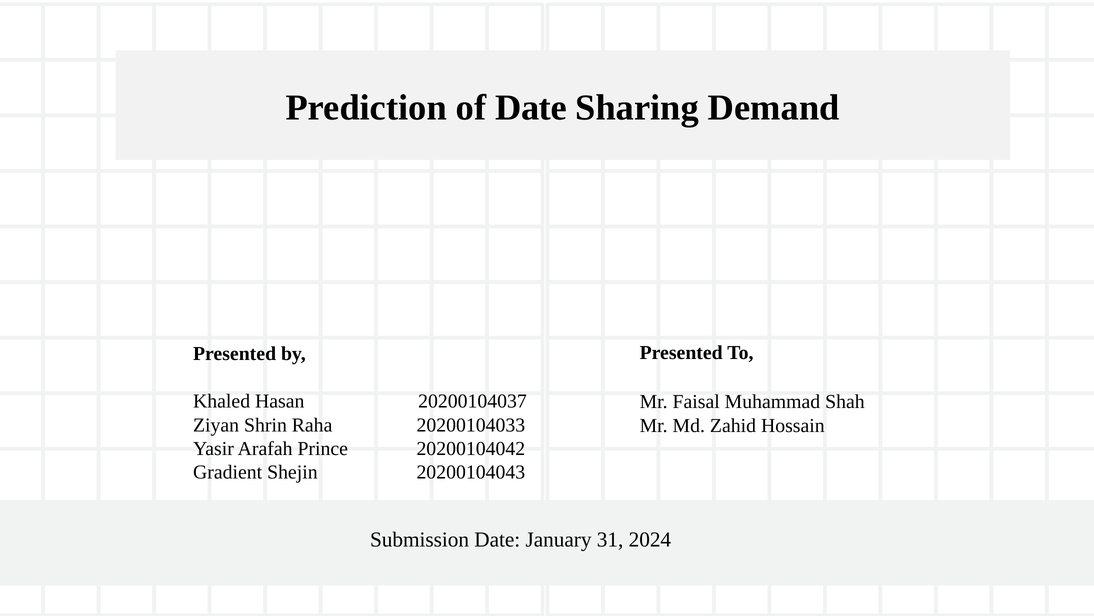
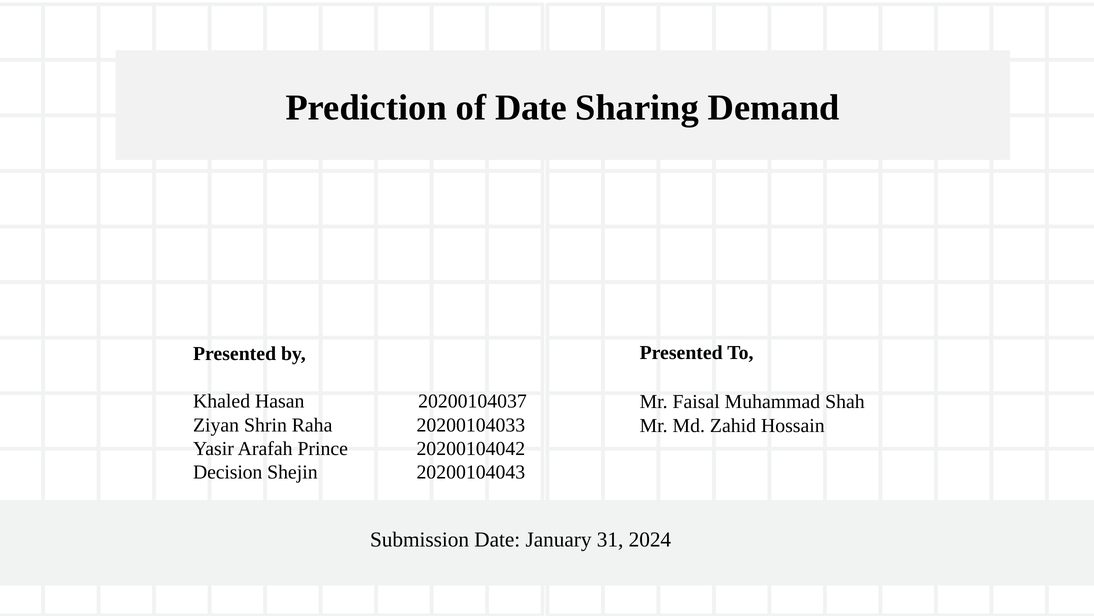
Gradient: Gradient -> Decision (228, 472)
